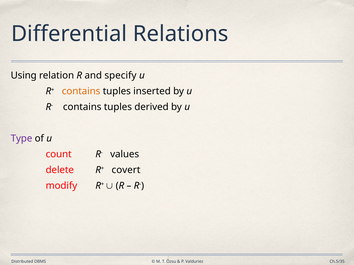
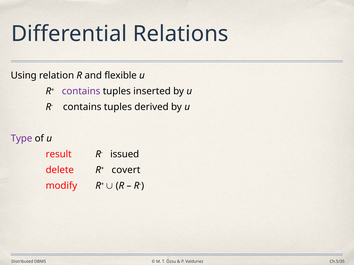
specify: specify -> flexible (121, 76)
contains colour: orange -> purple (81, 91)
count: count -> result (59, 154)
values: values -> issued (125, 154)
